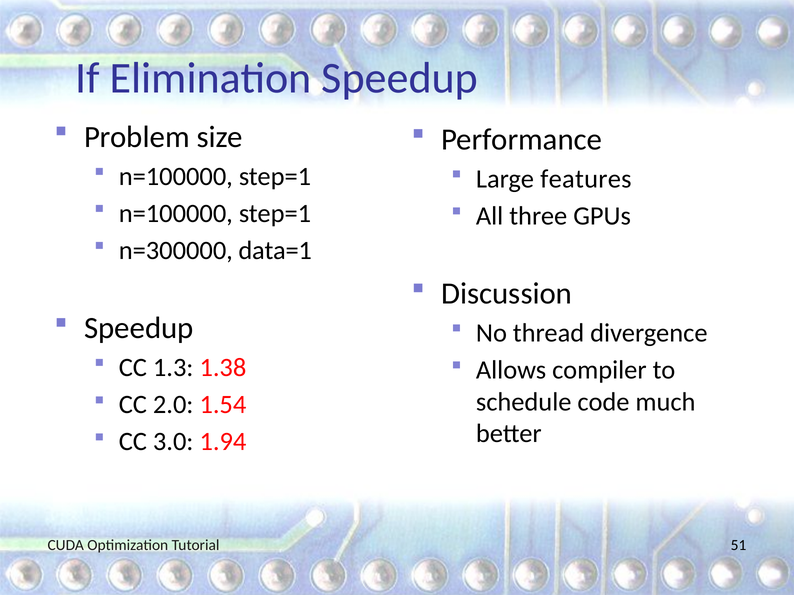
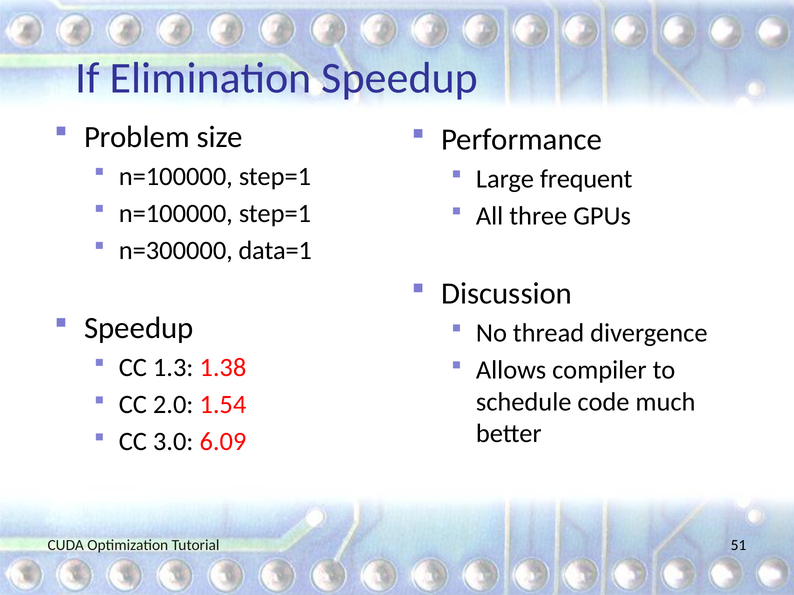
features: features -> frequent (586, 179)
1.94: 1.94 -> 6.09 (223, 442)
